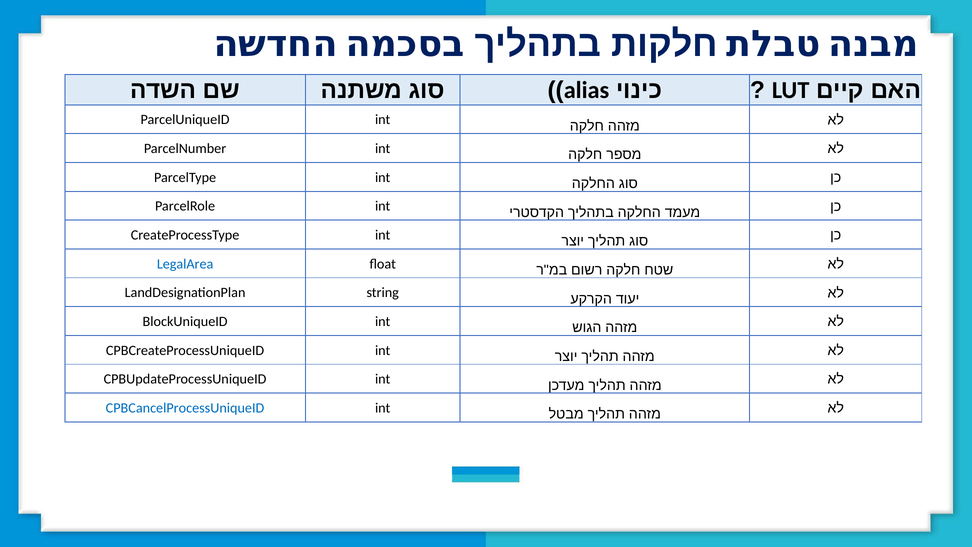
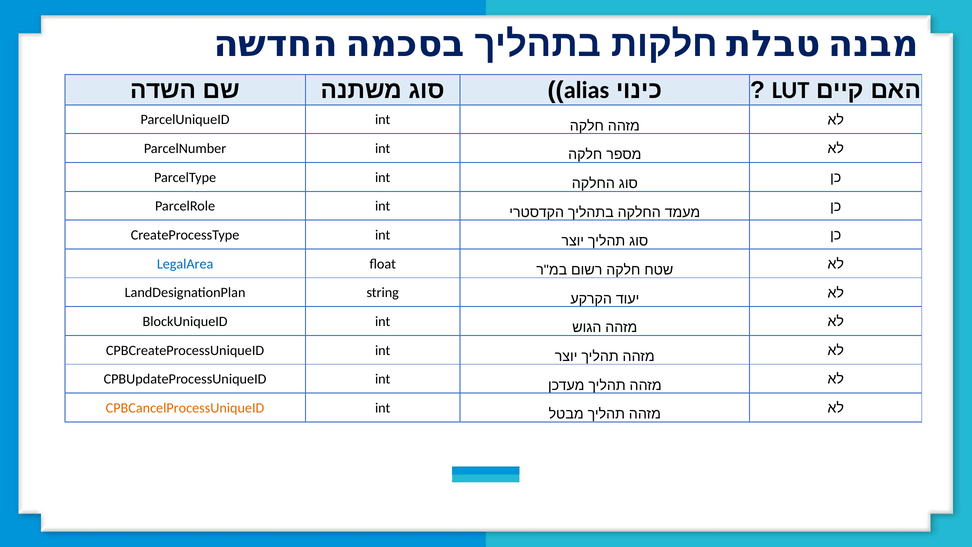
CPBCancelProcessUniqueID colour: blue -> orange (185, 408)
